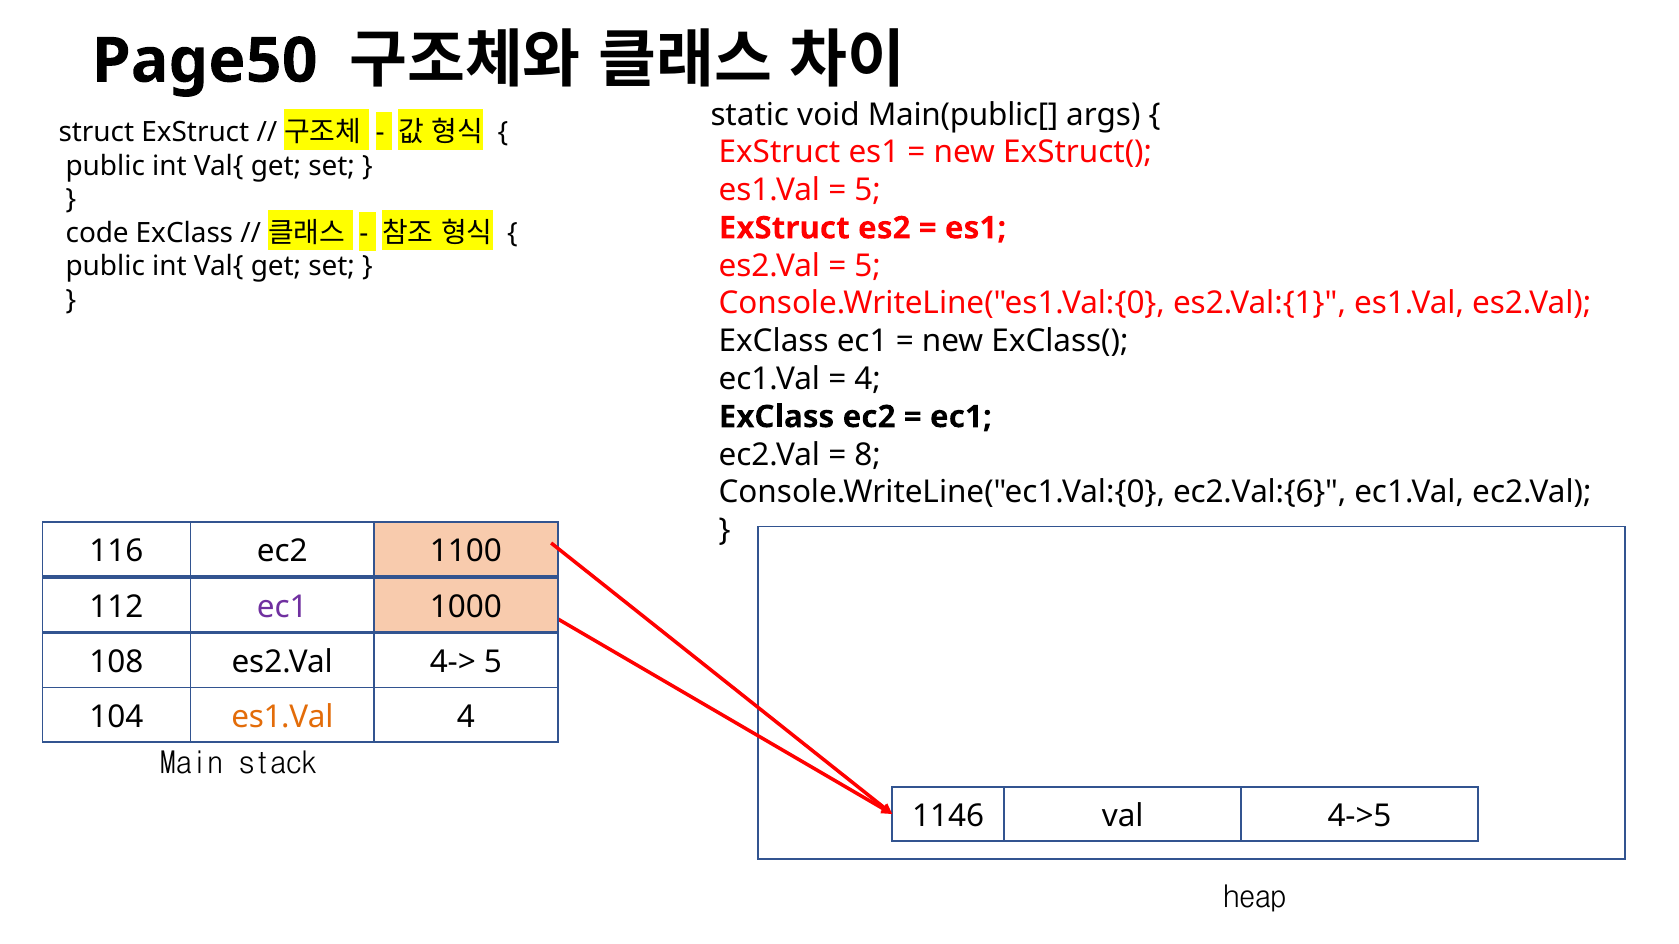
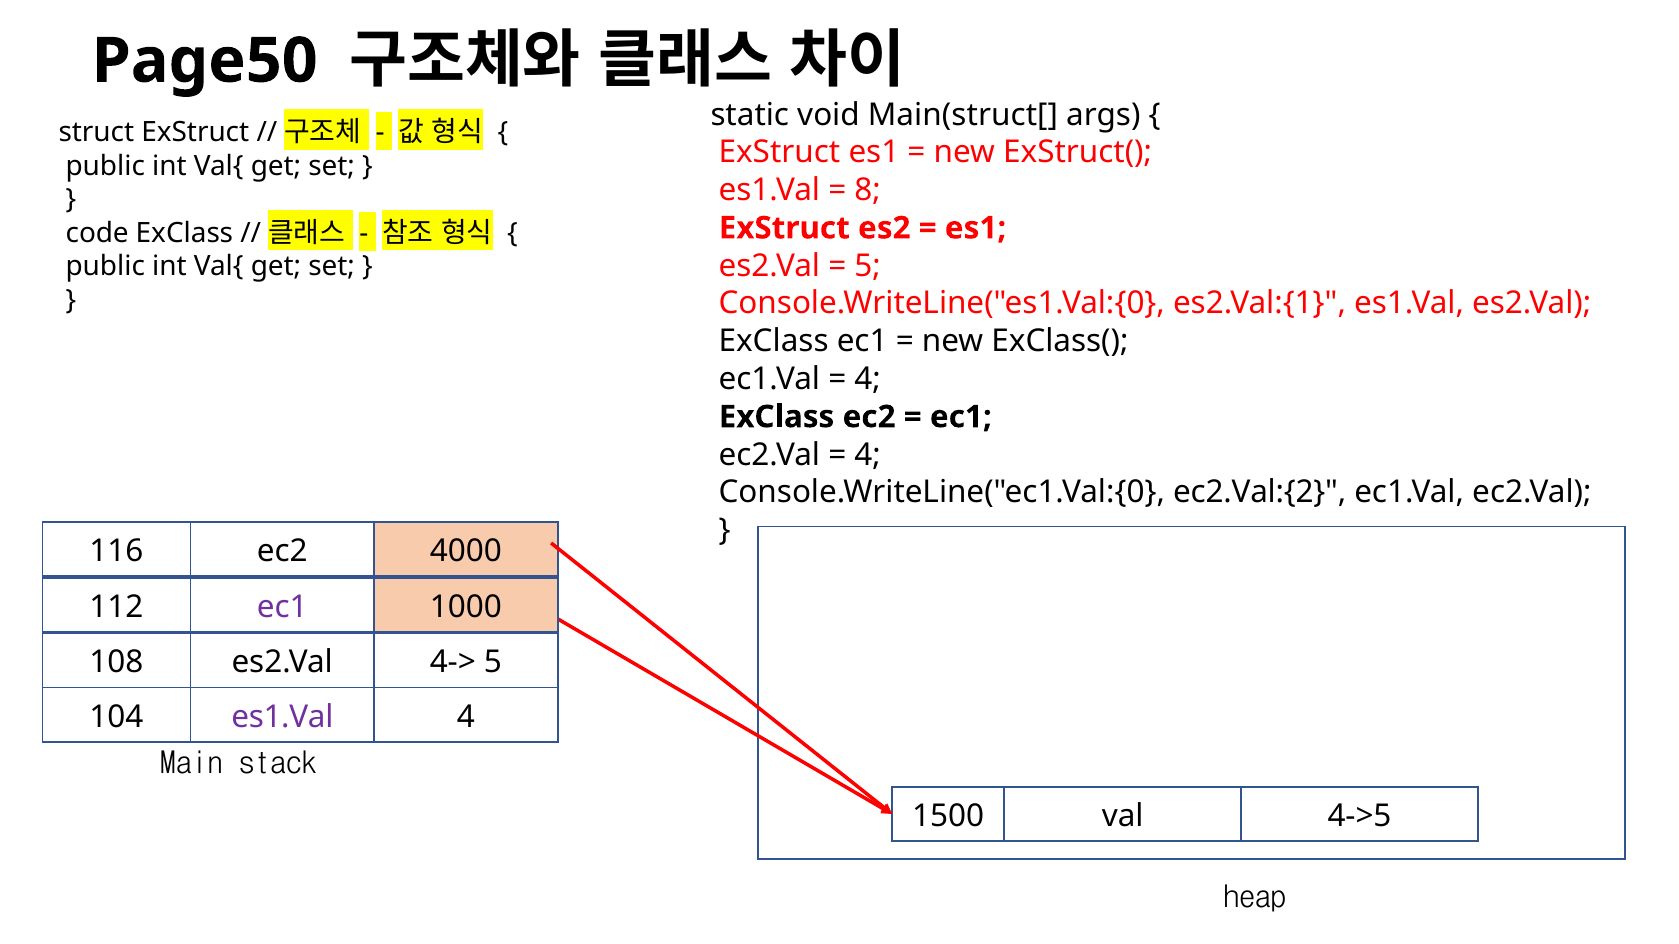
Main(public[: Main(public[ -> Main(struct[ (963, 115)
5: 5 -> 8 (868, 190)
8: 8 -> 4 (868, 455)
ec2.Val:{6: ec2.Val:{6 -> ec2.Val:{2 (1260, 493)
1100: 1100 -> 4000 (466, 552)
es1.Val colour: orange -> purple (282, 717)
1146: 1146 -> 1500 (948, 817)
